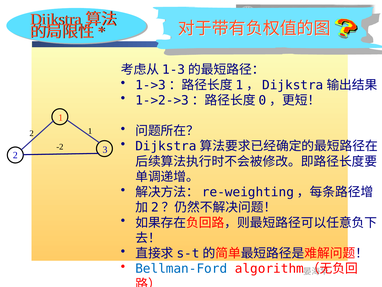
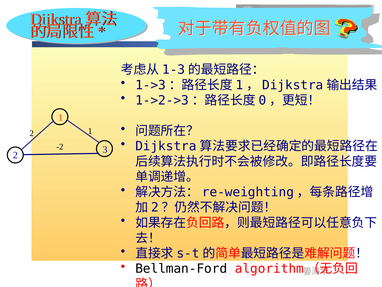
Bellman-Ford colour: blue -> black (181, 268)
